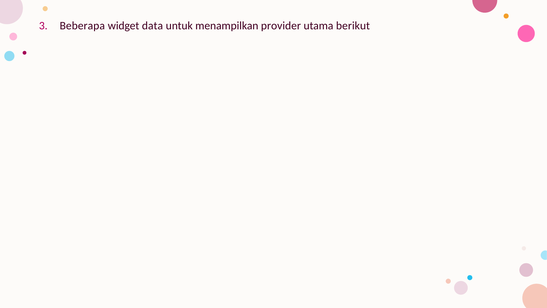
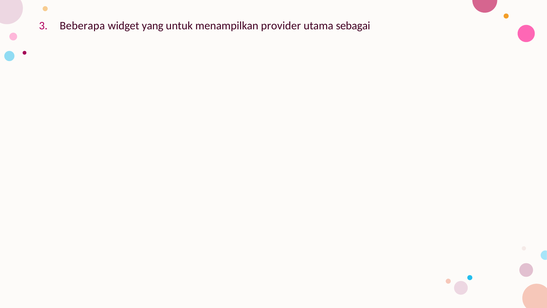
data: data -> yang (153, 26)
berikut: berikut -> sebagai (353, 26)
